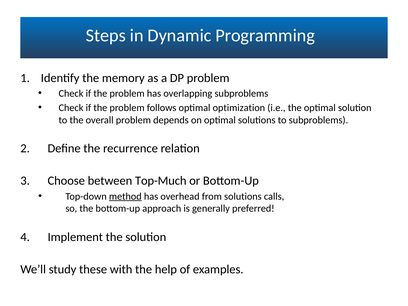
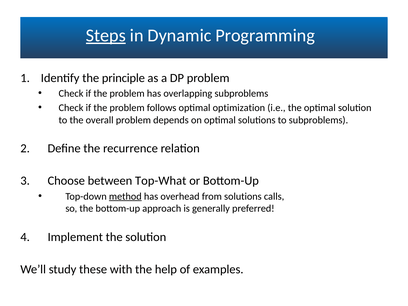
Steps underline: none -> present (106, 36)
memory: memory -> principle (123, 78)
Top-Much: Top-Much -> Top-What (161, 181)
